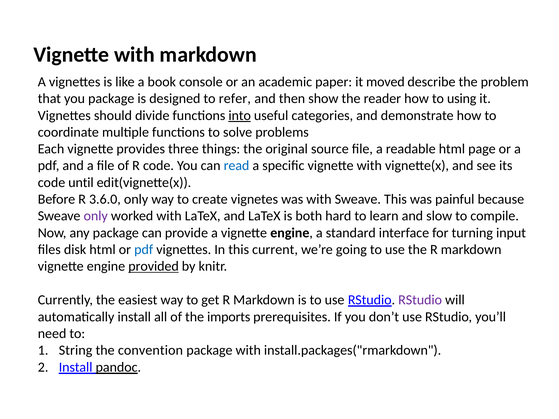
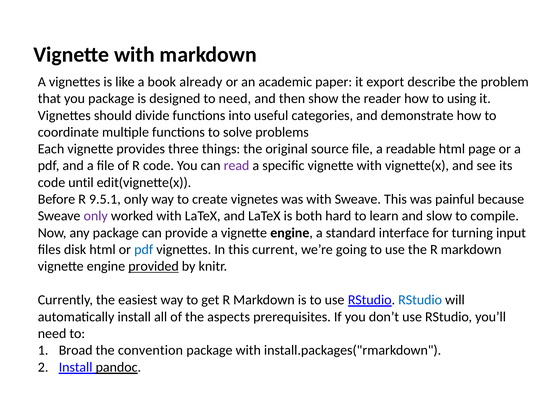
console: console -> already (201, 82)
moved: moved -> export (385, 82)
to refer: refer -> need (235, 99)
into underline: present -> none (240, 116)
read colour: blue -> purple (237, 166)
3.6.0: 3.6.0 -> 9.5.1 (105, 199)
RStudio colour: purple -> blue (420, 300)
imports: imports -> aspects (229, 317)
String: String -> Broad (76, 351)
